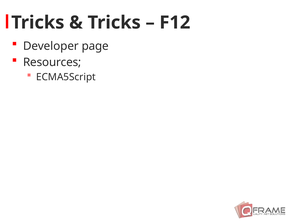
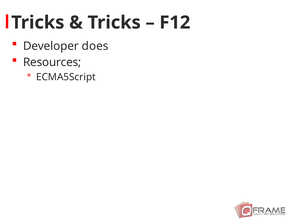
page: page -> does (95, 46)
